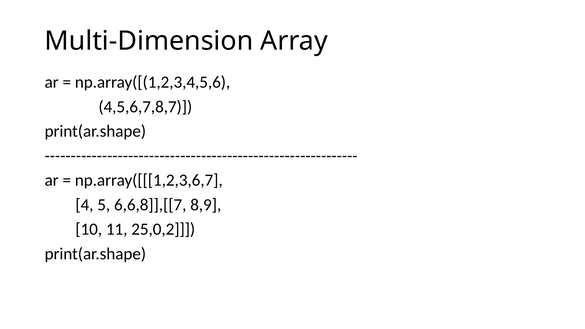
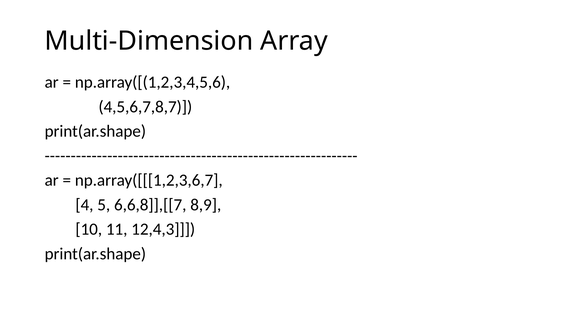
25,0,2: 25,0,2 -> 12,4,3 (163, 229)
